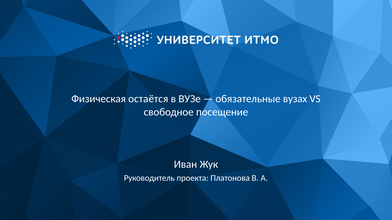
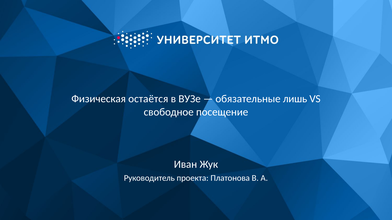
вузах: вузах -> лишь (295, 99)
